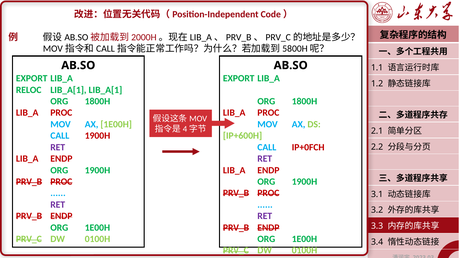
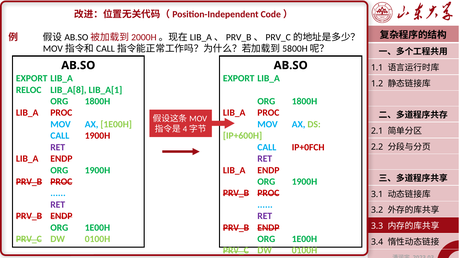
RELOC LIB_A[1: LIB_A[1 -> LIB_A[8 (68, 90)
